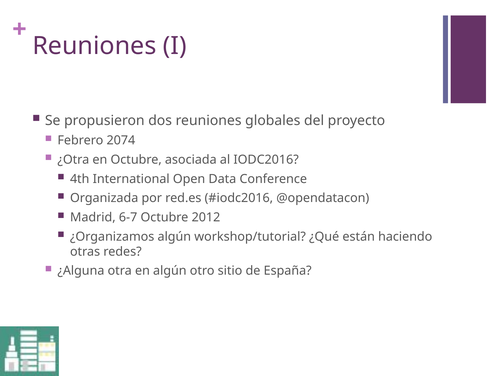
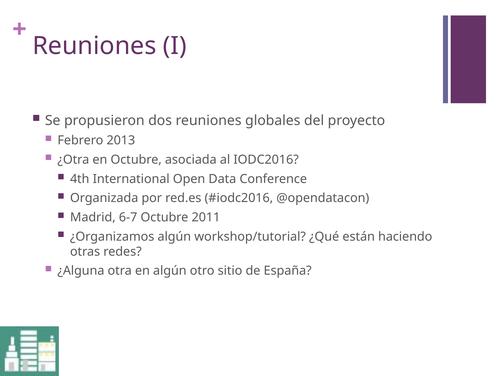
2074: 2074 -> 2013 (121, 141)
2012: 2012 -> 2011 (206, 218)
